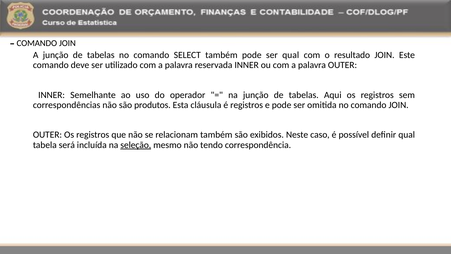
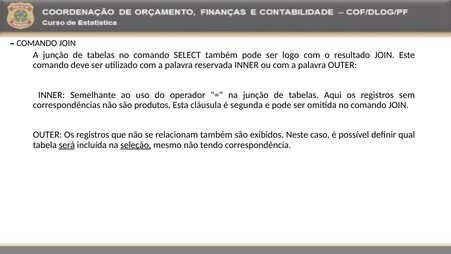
ser qual: qual -> logo (291, 55)
é registros: registros -> segunda (247, 105)
será underline: none -> present (67, 145)
